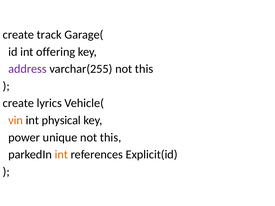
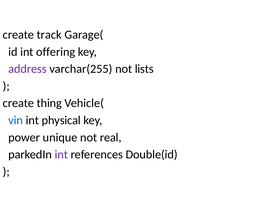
varchar(255 not this: this -> lists (144, 69)
lyrics: lyrics -> thing (49, 103)
vin colour: orange -> blue (16, 120)
this: this -> real (111, 138)
int colour: orange -> purple (61, 155)
Explicit(id: Explicit(id -> Double(id (152, 155)
